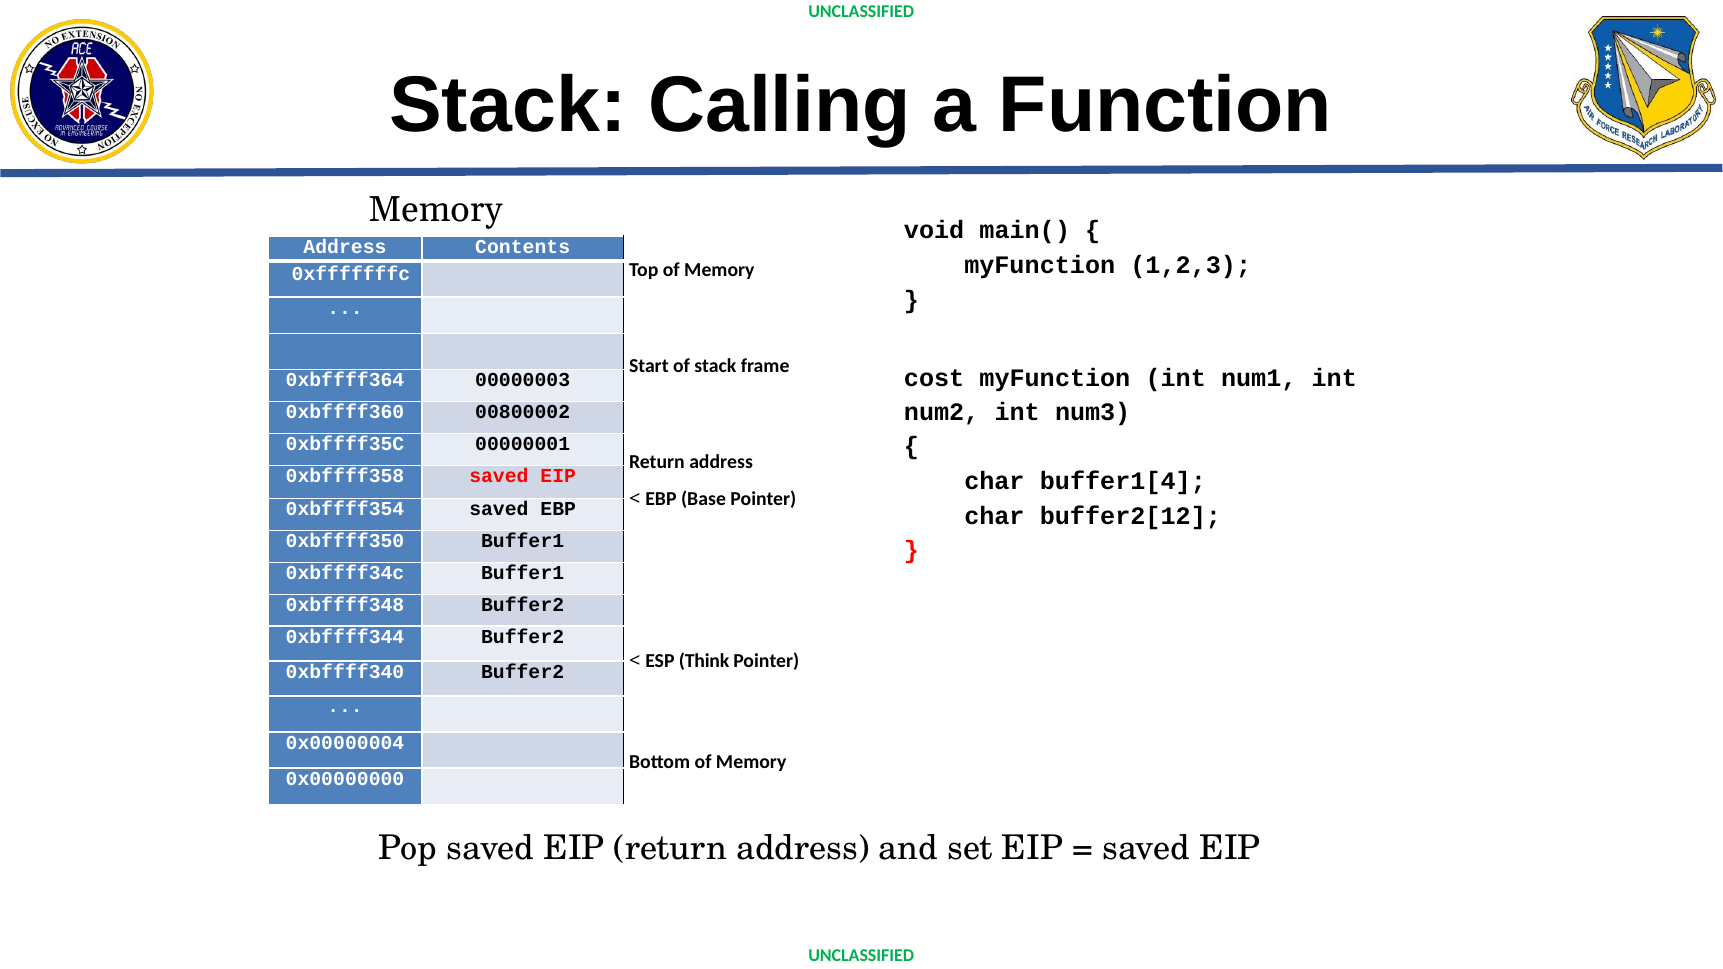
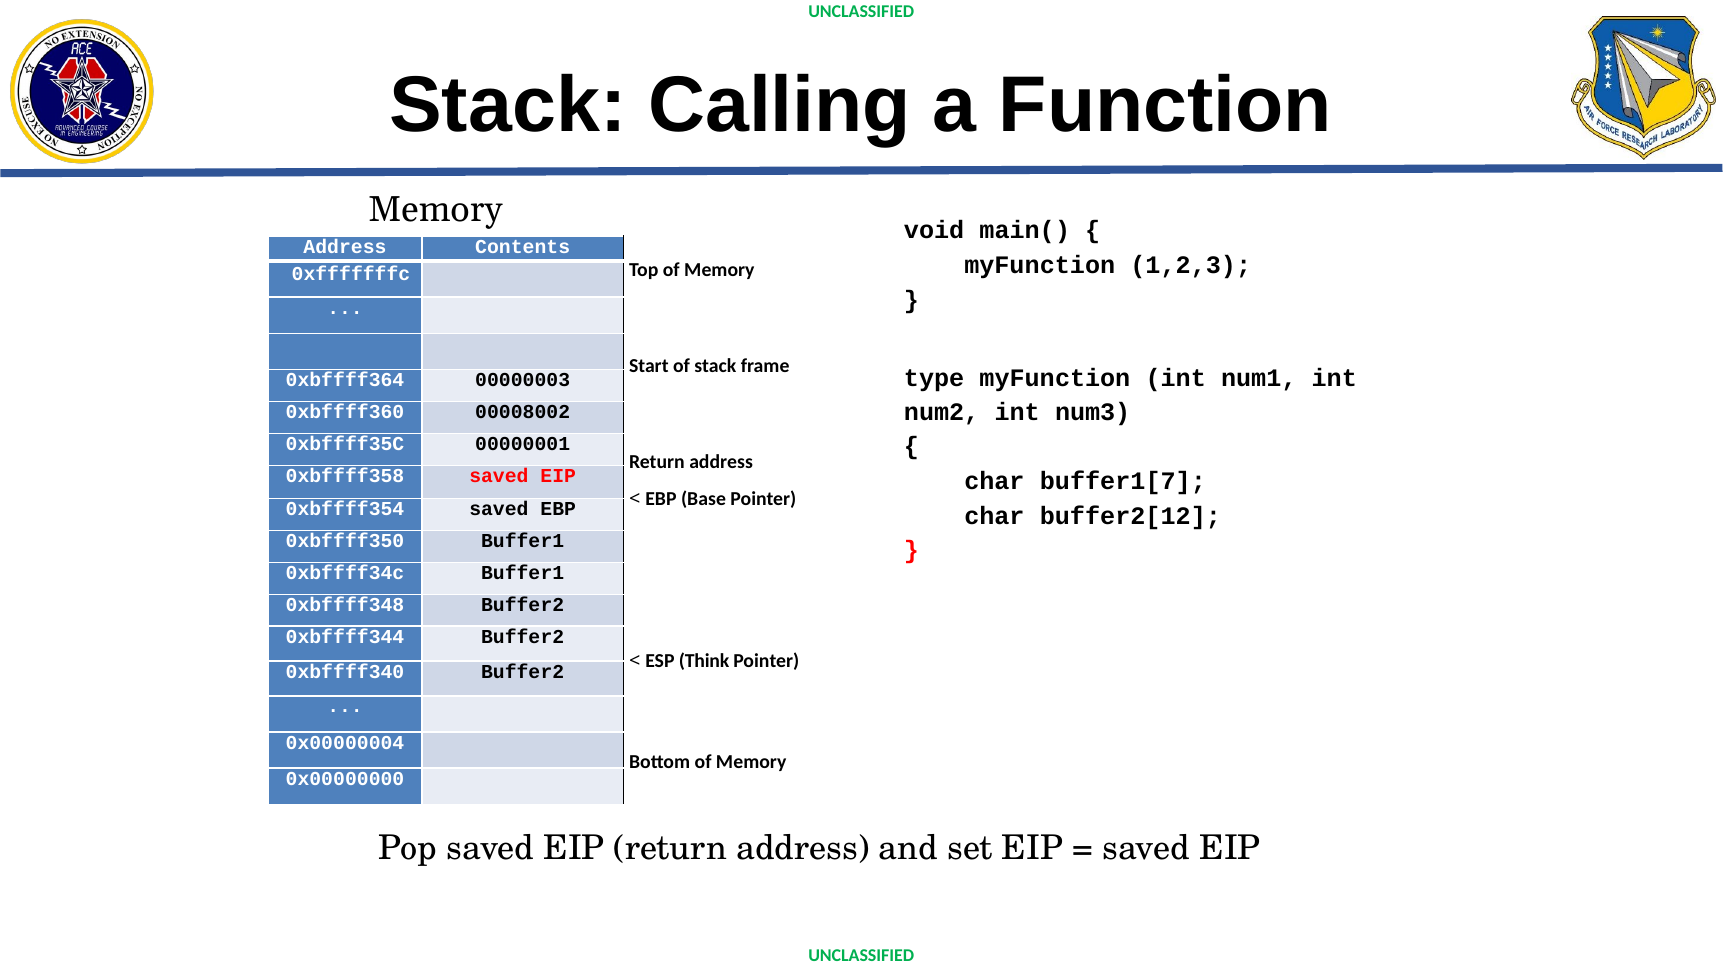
cost: cost -> type (934, 378)
00800002: 00800002 -> 00008002 (523, 412)
buffer1[4: buffer1[4 -> buffer1[7 (1123, 481)
